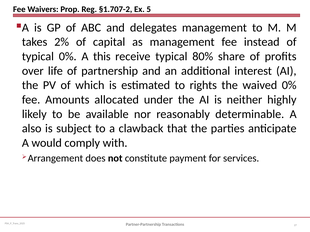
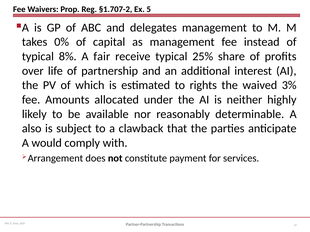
2%: 2% -> 0% (62, 42)
typical 0%: 0% -> 8% (68, 57)
this: this -> fair (102, 57)
80%: 80% -> 25% (203, 57)
waived 0%: 0% -> 3% (289, 85)
